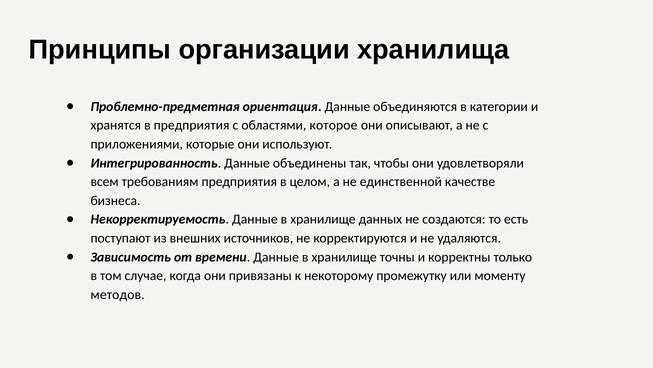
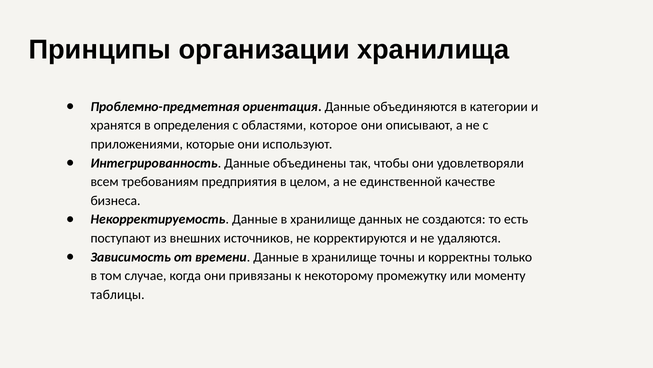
в предприятия: предприятия -> определения (192, 125)
методов: методов -> таблицы (118, 294)
